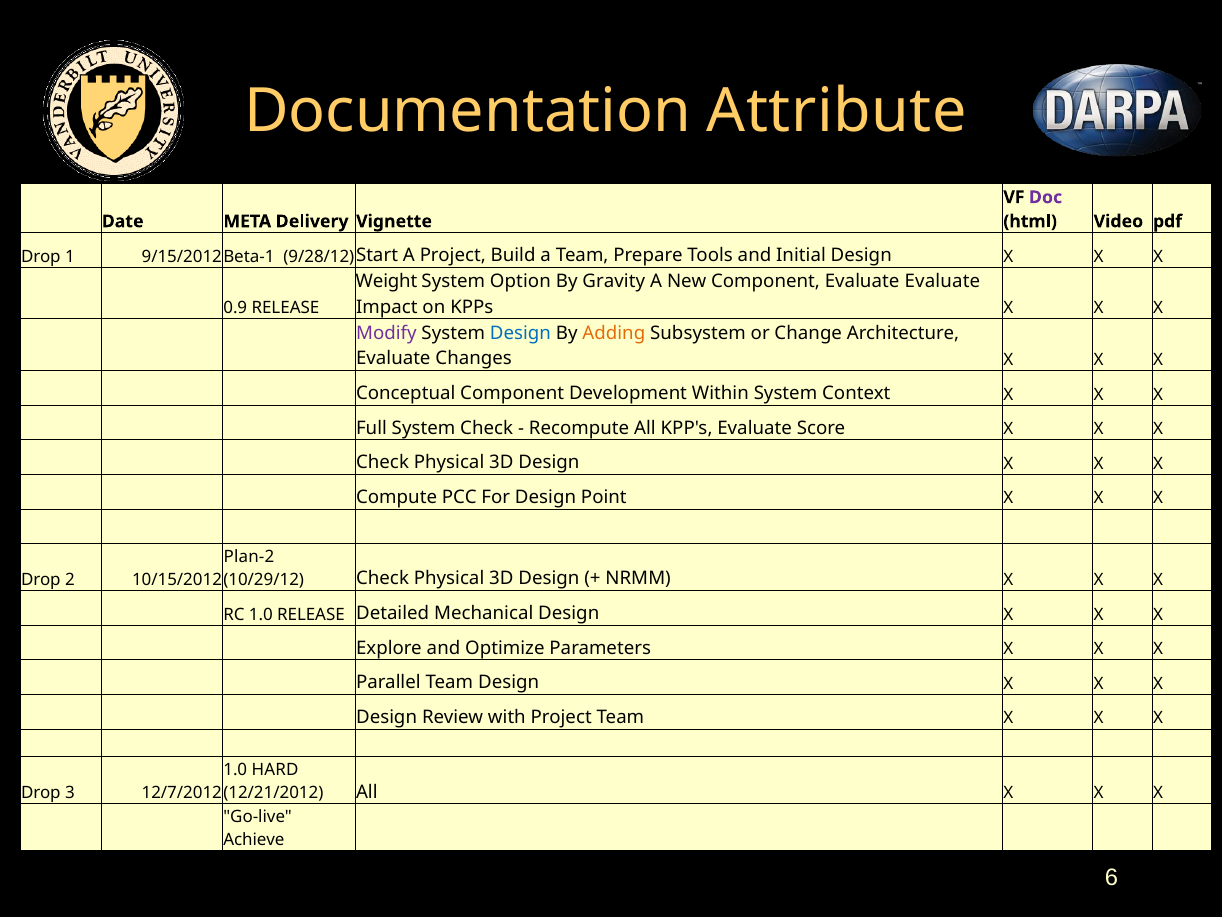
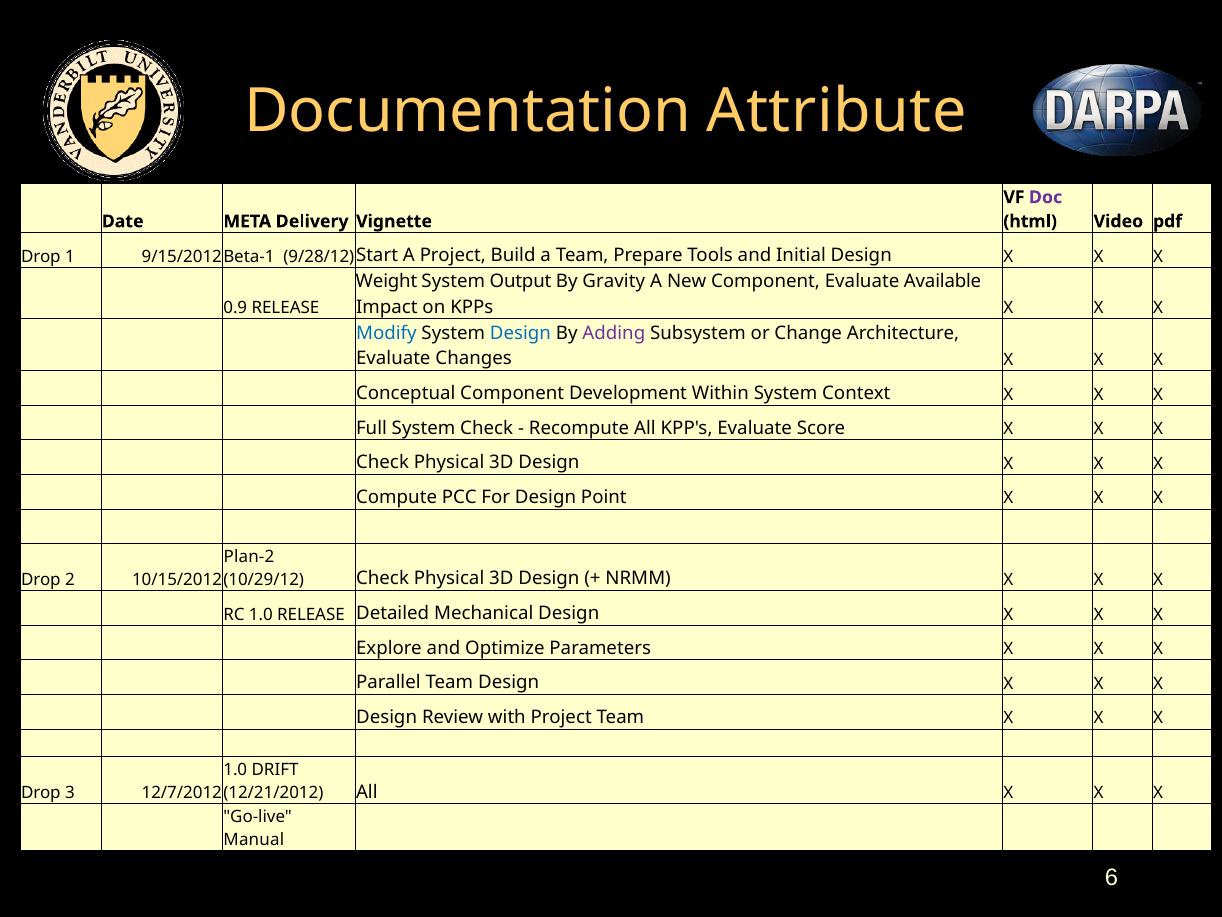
Option: Option -> Output (521, 281)
Evaluate Evaluate: Evaluate -> Available (943, 281)
Modify colour: purple -> blue (386, 333)
Adding colour: orange -> purple (614, 333)
HARD: HARD -> DRIFT (275, 770)
Achieve: Achieve -> Manual (254, 839)
